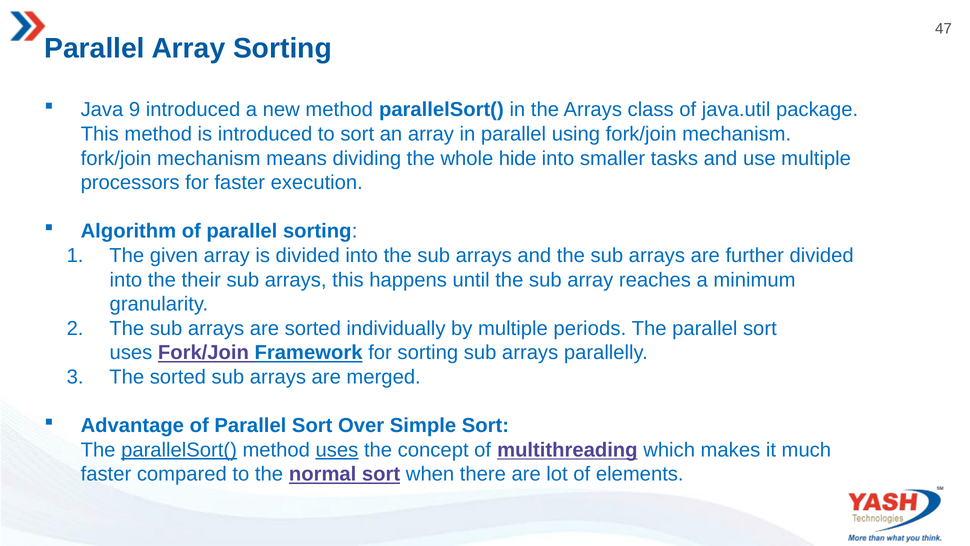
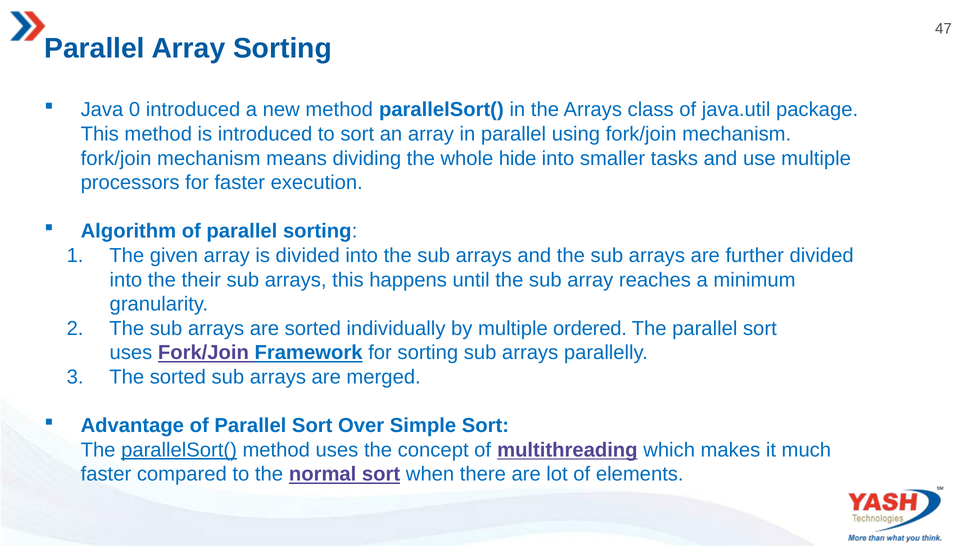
9: 9 -> 0 (135, 110)
periods: periods -> ordered (590, 328)
uses underline: present -> none (337, 450)
